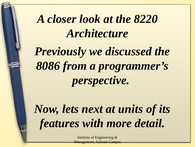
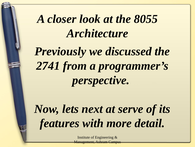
8220: 8220 -> 8055 (146, 19)
8086: 8086 -> 2741 (48, 66)
units: units -> serve (131, 108)
